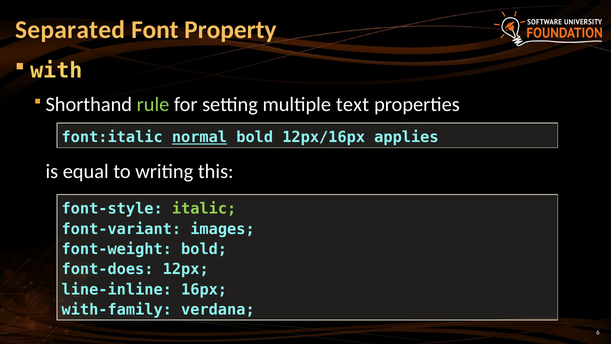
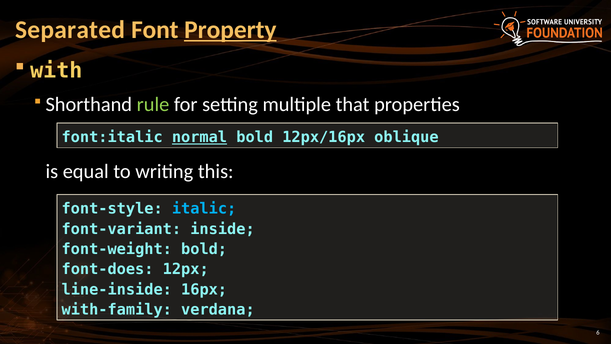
Property underline: none -> present (230, 30)
text: text -> that (353, 105)
applies: applies -> oblique (406, 137)
italic colour: light green -> light blue (204, 209)
images: images -> inside (222, 229)
line-inline: line-inline -> line-inside (117, 289)
